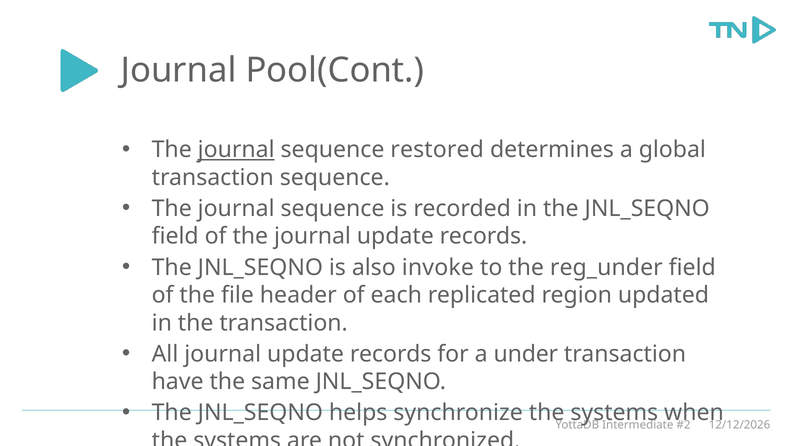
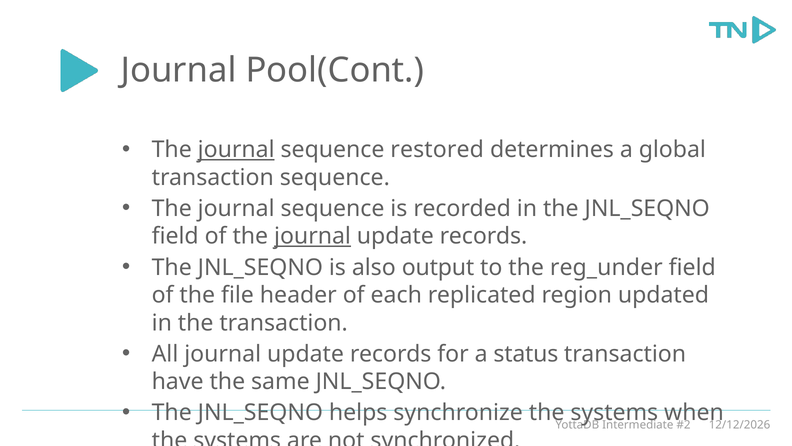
journal underline: none -> present (313, 236)
invoke: invoke -> output (438, 267)
under: under -> status (526, 354)
